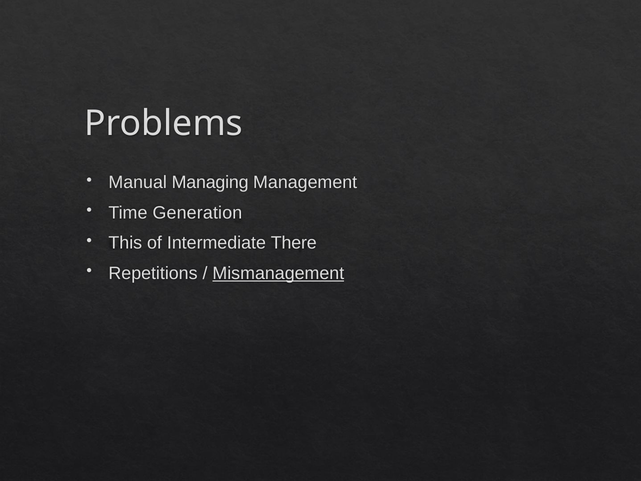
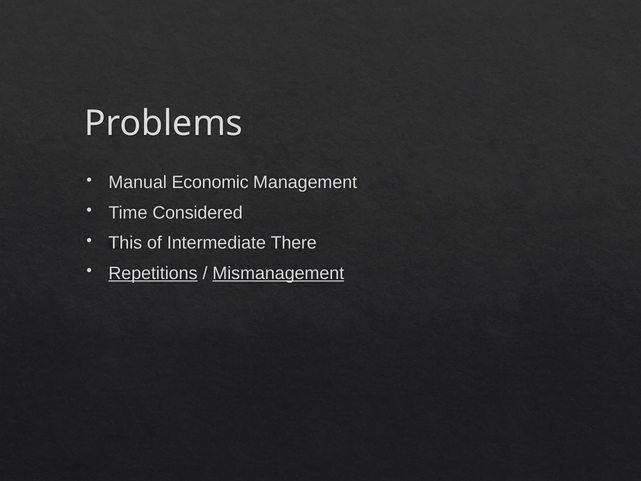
Managing: Managing -> Economic (210, 182)
Generation: Generation -> Considered (198, 213)
Repetitions underline: none -> present (153, 273)
